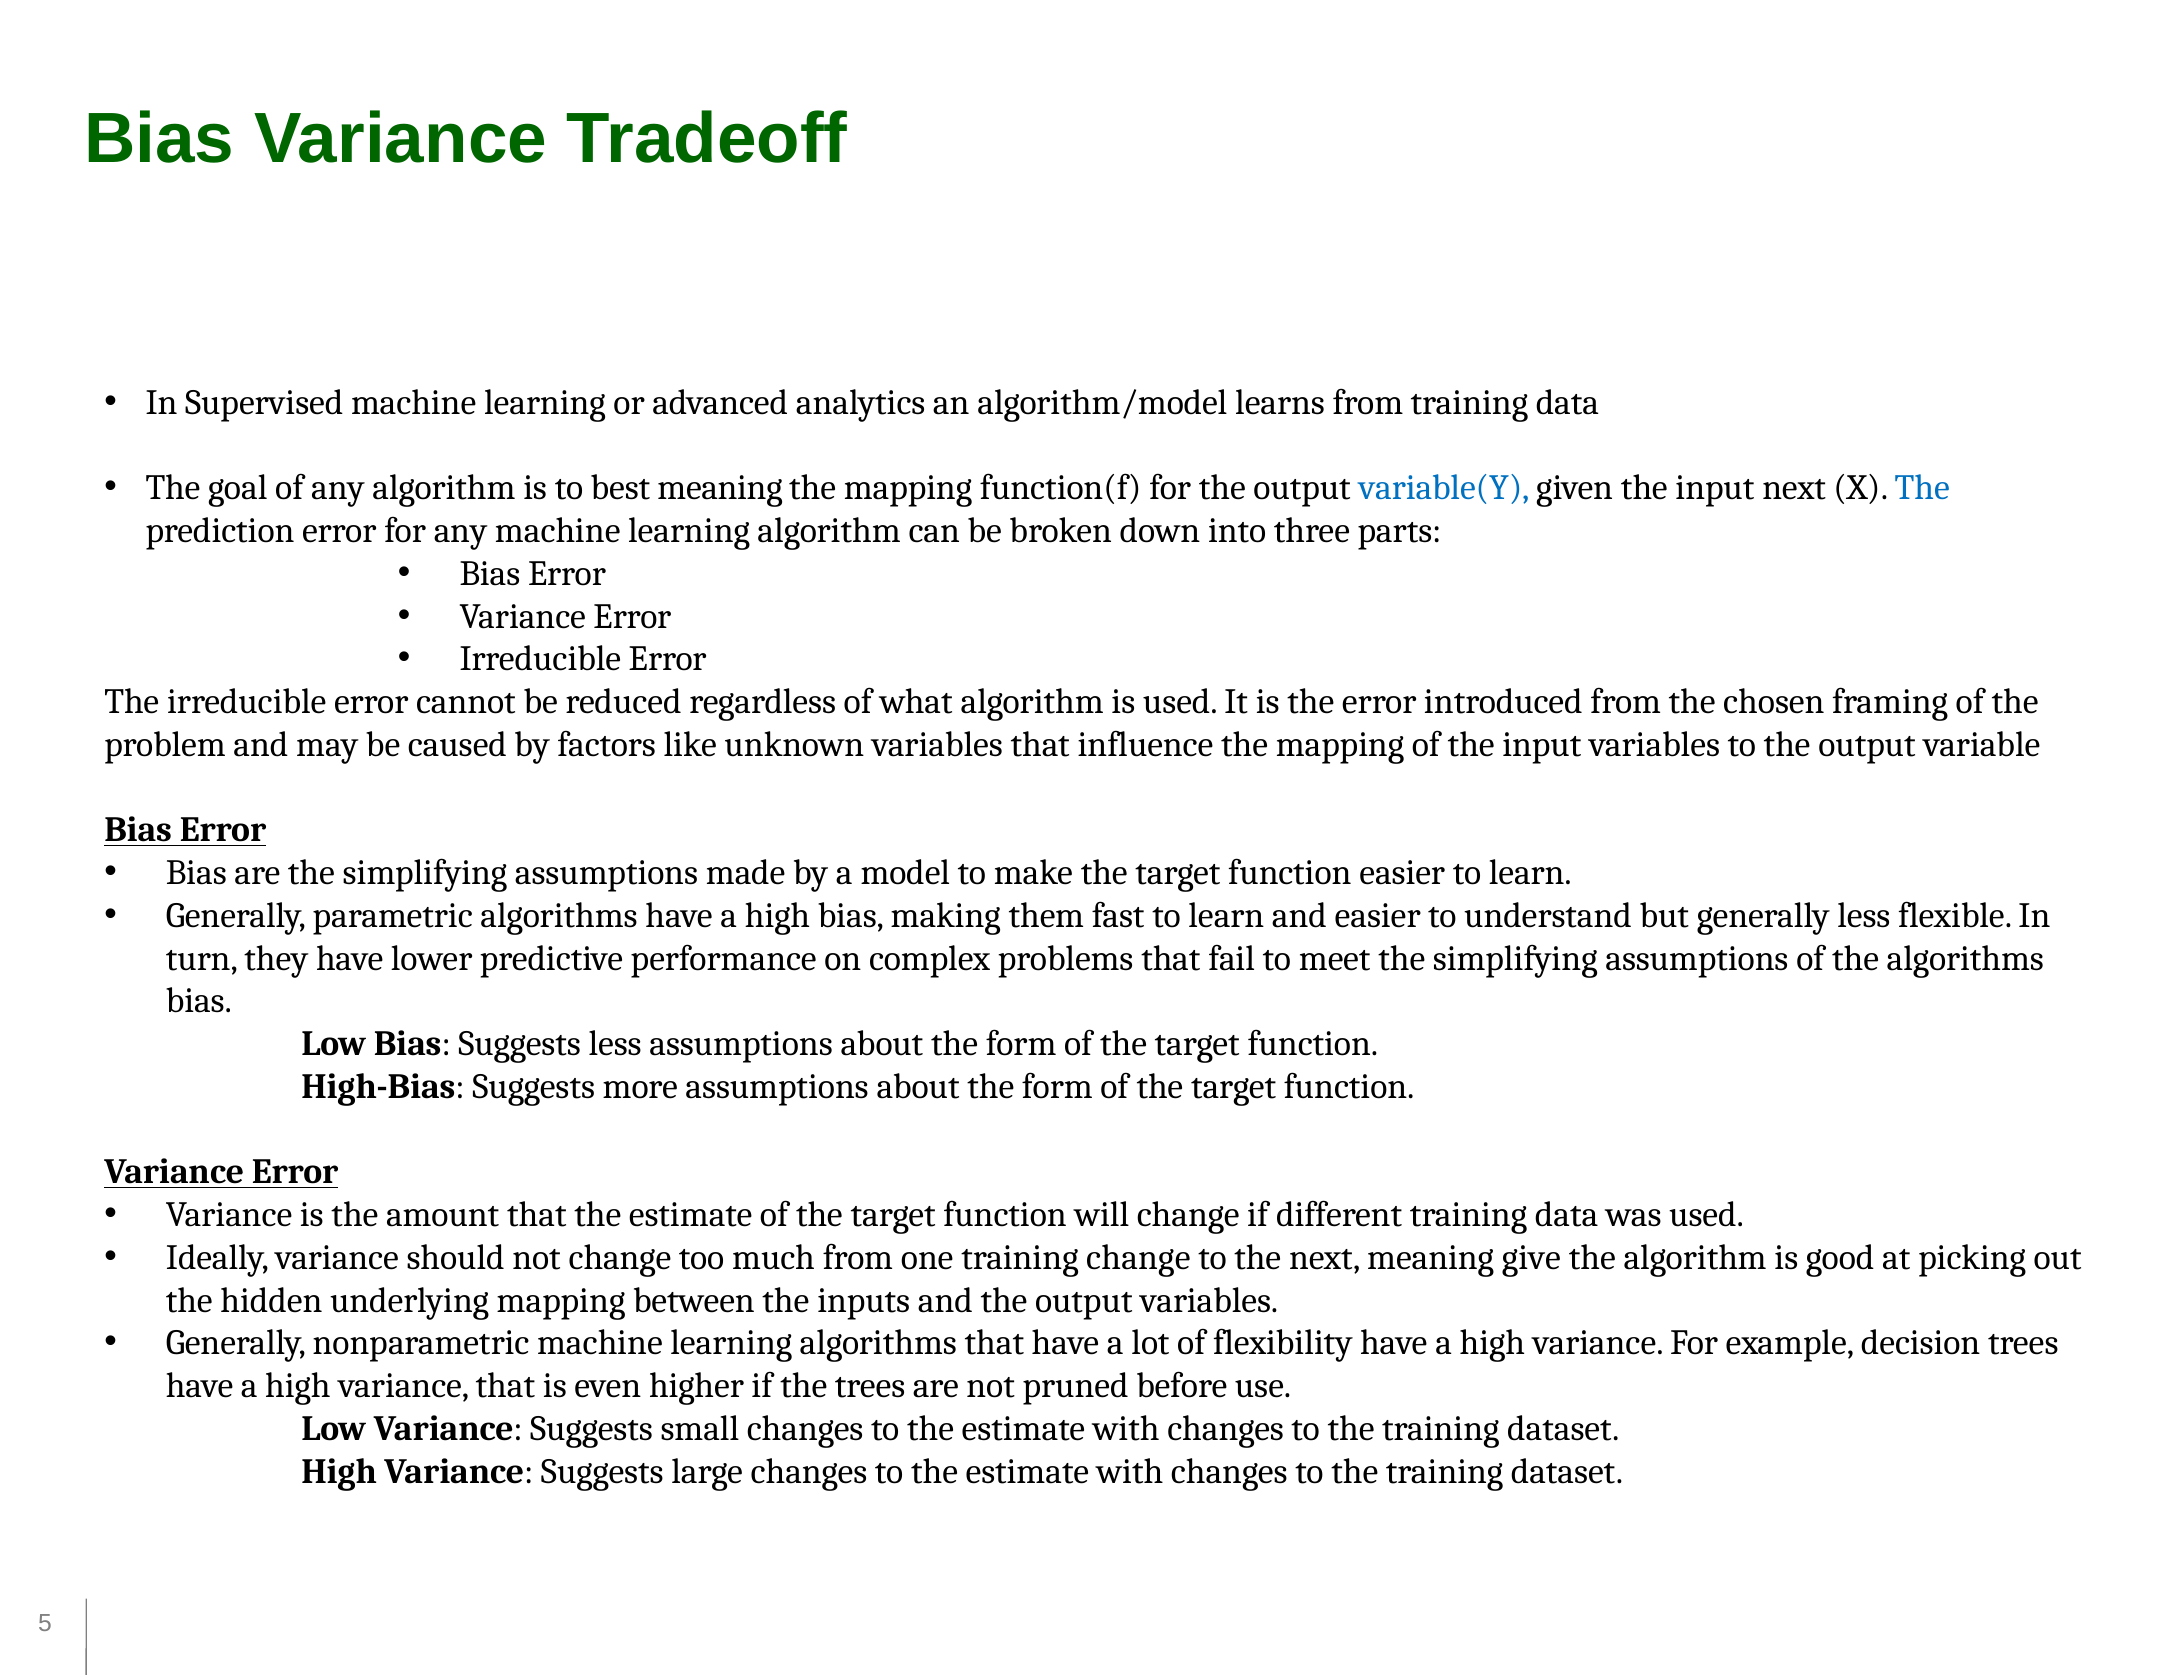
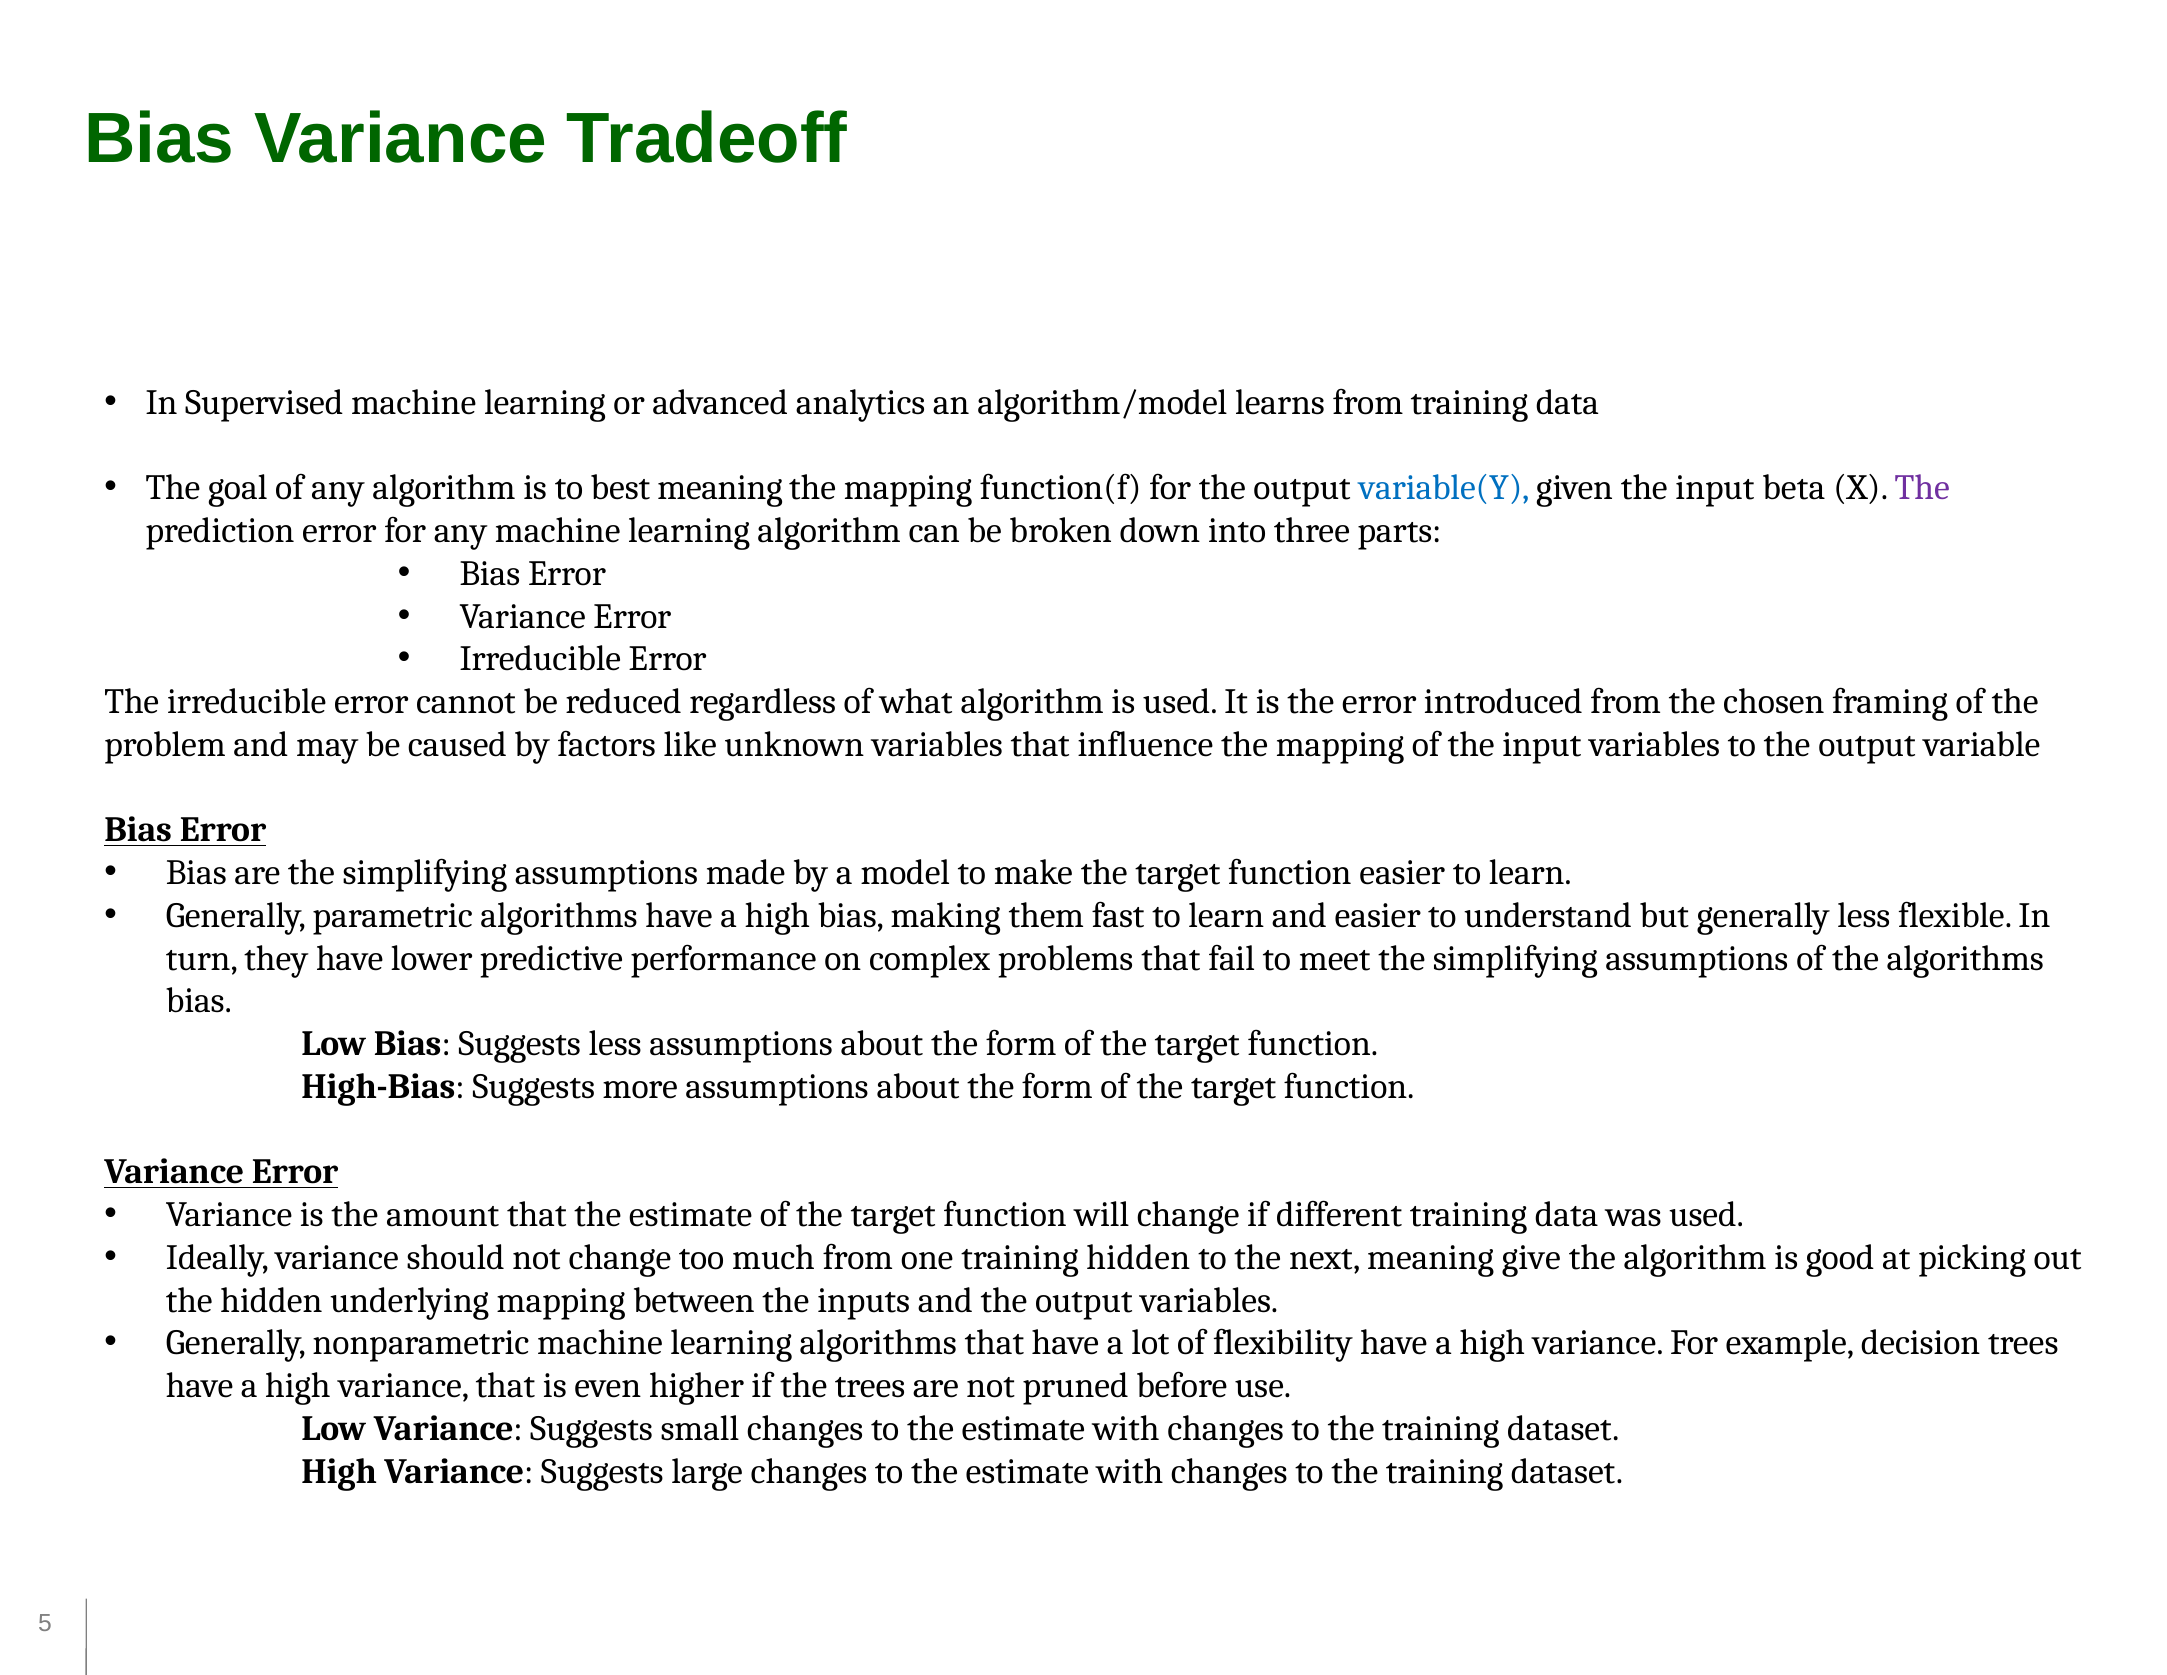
input next: next -> beta (1794, 488)
The colour: blue -> purple (1922, 488)
training change: change -> hidden (1138, 1257)
